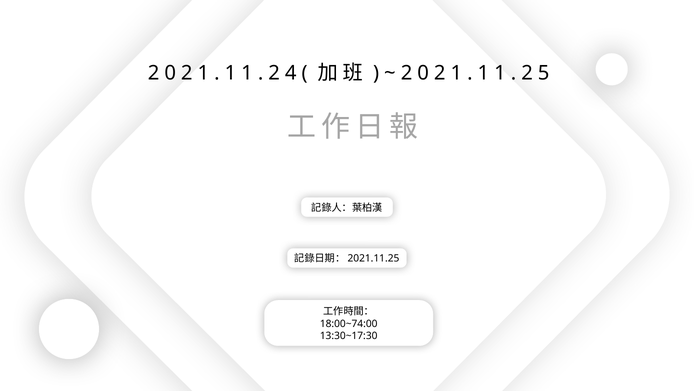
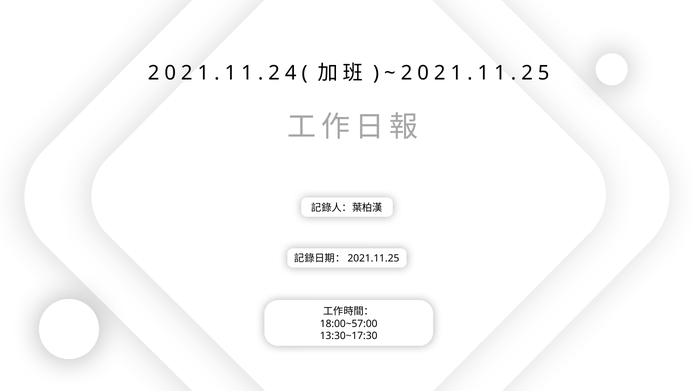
18:00~74:00: 18:00~74:00 -> 18:00~57:00 (349, 323)
